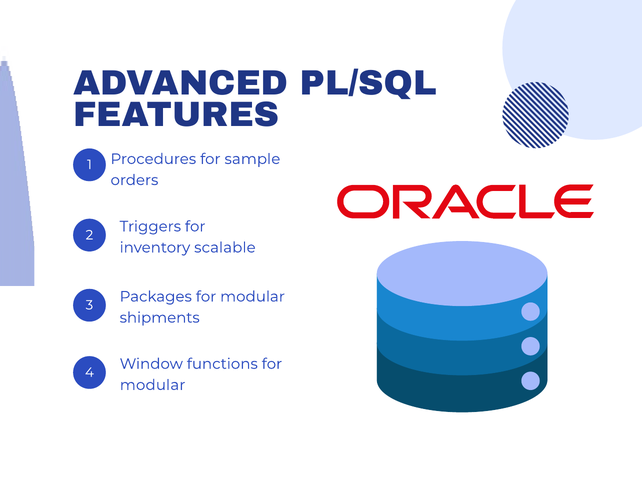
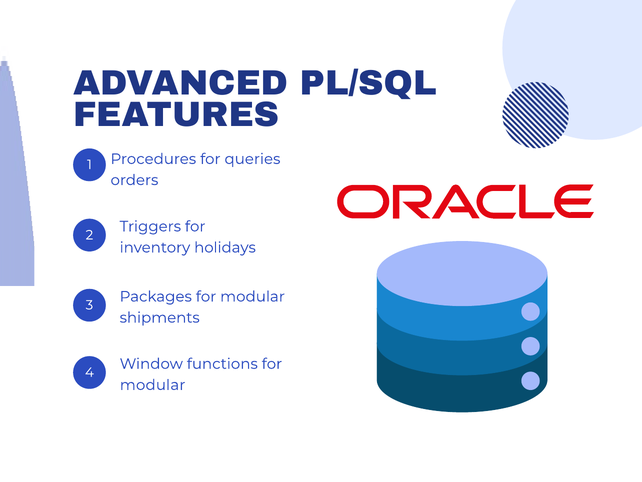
sample: sample -> queries (252, 159)
scalable: scalable -> holidays (225, 247)
